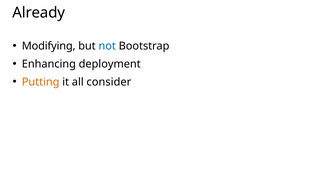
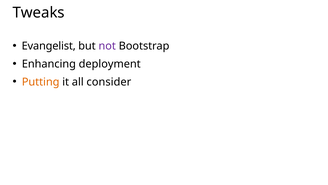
Already: Already -> Tweaks (39, 13)
Modifying: Modifying -> Evangelist (49, 46)
not colour: blue -> purple (107, 46)
